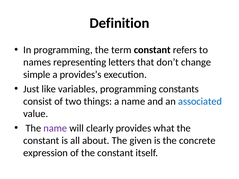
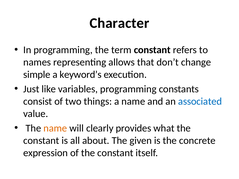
Definition: Definition -> Character (119, 23)
letters: letters -> allows (122, 62)
provides’s: provides’s -> keyword’s (81, 75)
name colour: purple -> orange (55, 128)
